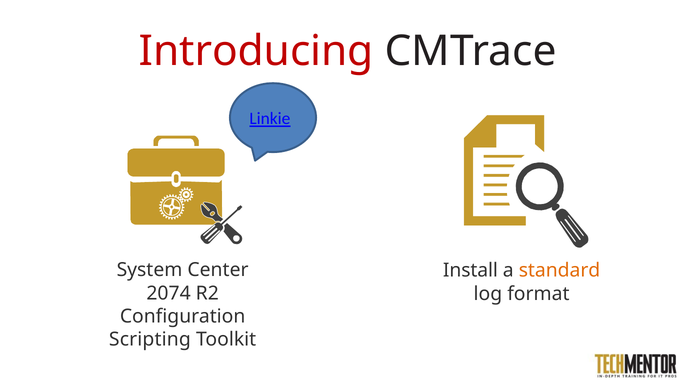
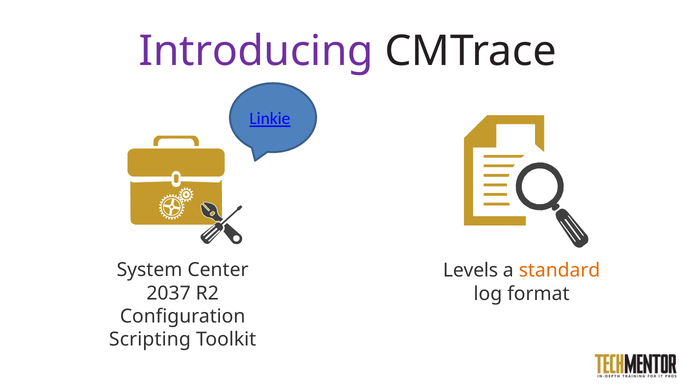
Introducing colour: red -> purple (256, 51)
Install: Install -> Levels (470, 271)
2074: 2074 -> 2037 (169, 294)
